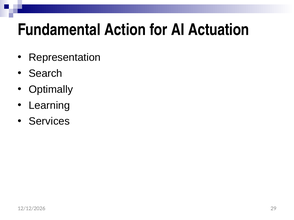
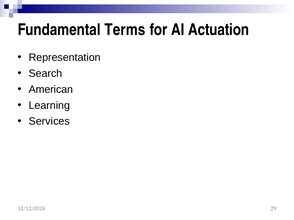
Action: Action -> Terms (125, 30)
Optimally: Optimally -> American (51, 90)
